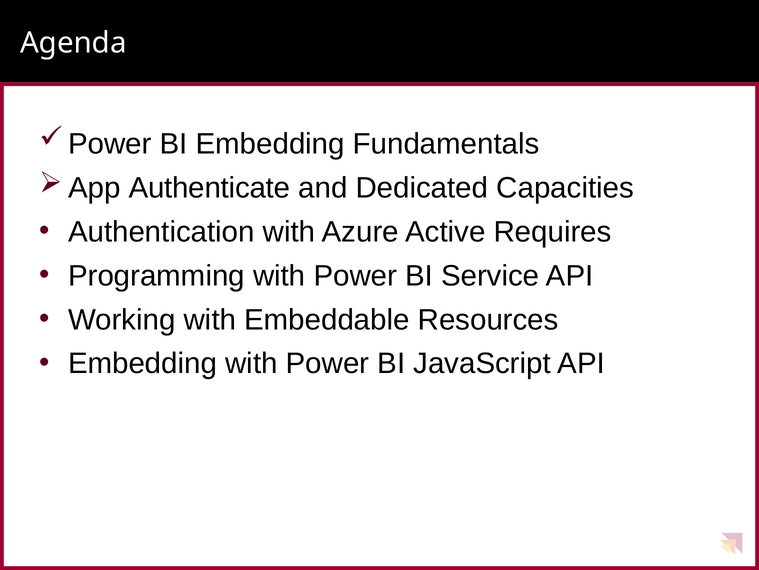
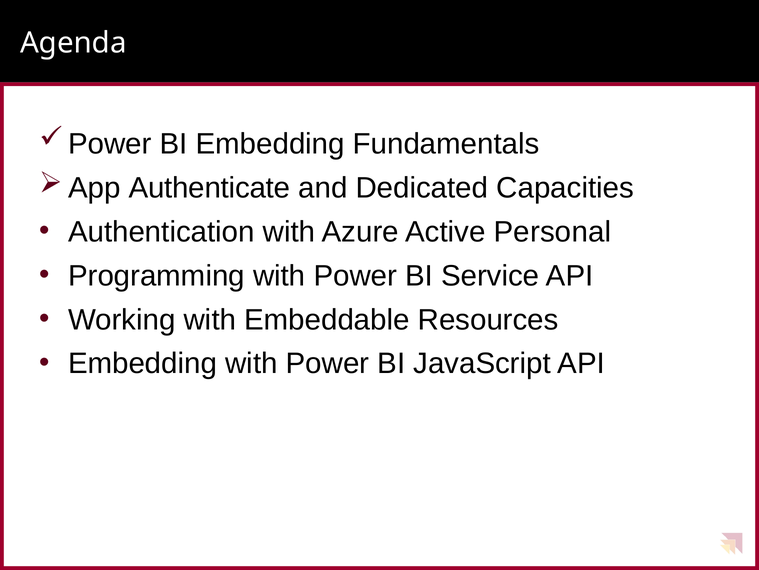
Requires: Requires -> Personal (552, 232)
